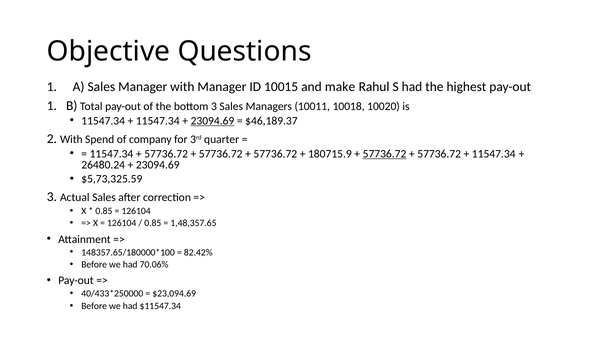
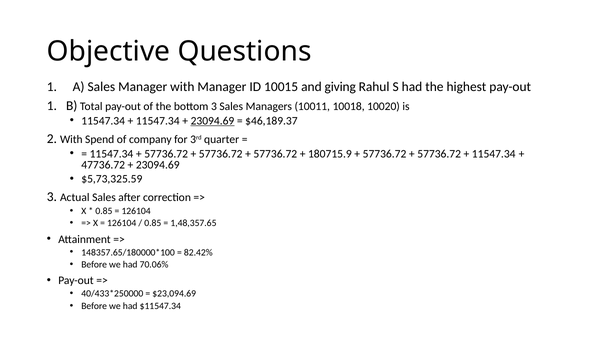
make: make -> giving (340, 87)
57736.72 underline: present -> none (385, 153)
26480.24: 26480.24 -> 47736.72 (103, 165)
